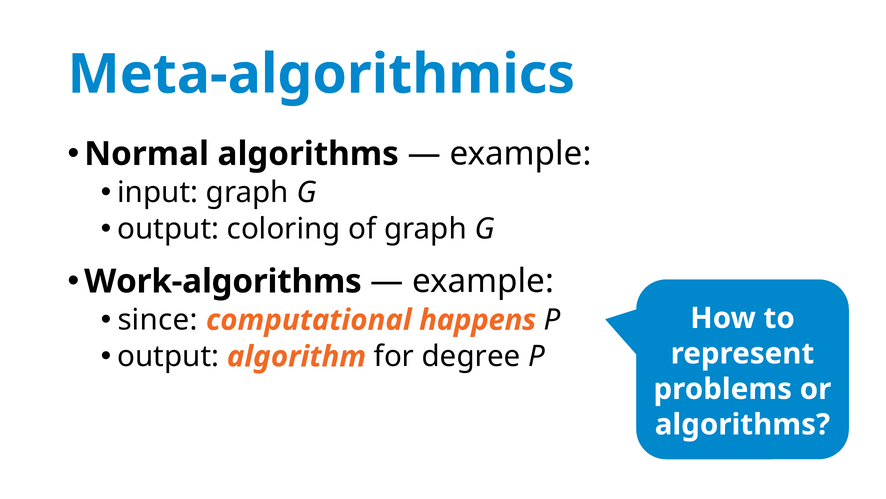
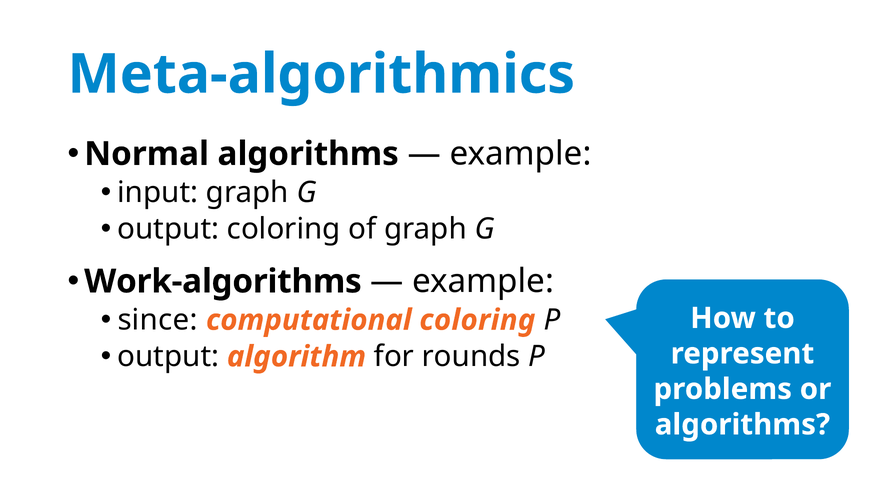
computational happens: happens -> coloring (477, 320)
degree: degree -> rounds (471, 356)
